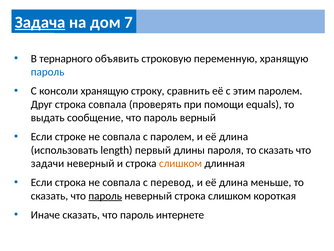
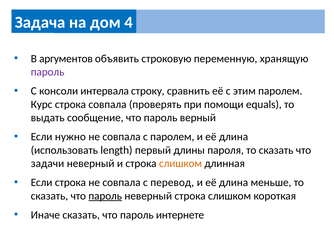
Задача underline: present -> none (40, 22)
7: 7 -> 4 (129, 22)
тернарного: тернарного -> аргументов (66, 59)
пароль colour: blue -> purple (48, 72)
консоли хранящую: хранящую -> интервала (105, 91)
Друг: Друг -> Курс (42, 104)
строке: строке -> нужно (70, 136)
